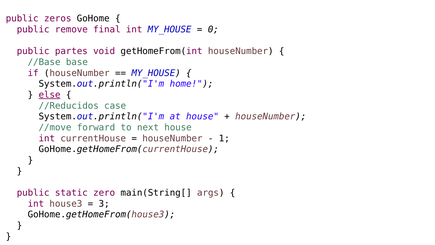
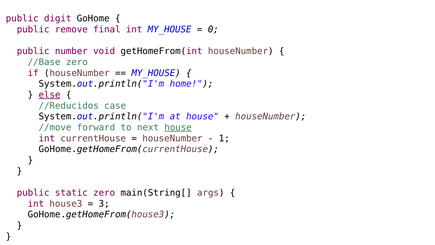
zeros: zeros -> digit (58, 19)
partes: partes -> number (71, 51)
//Base base: base -> zero (77, 62)
house underline: none -> present (178, 127)
